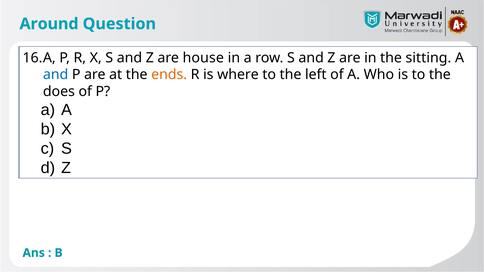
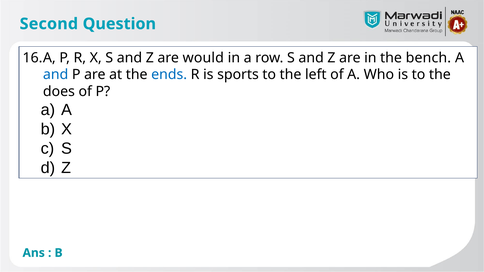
Around: Around -> Second (49, 24)
house: house -> would (203, 58)
sitting: sitting -> bench (428, 58)
ends colour: orange -> blue (169, 75)
where: where -> sports (238, 75)
